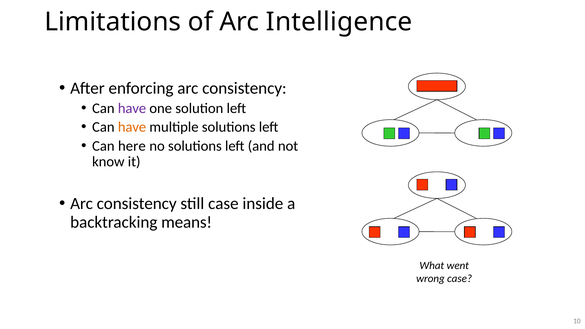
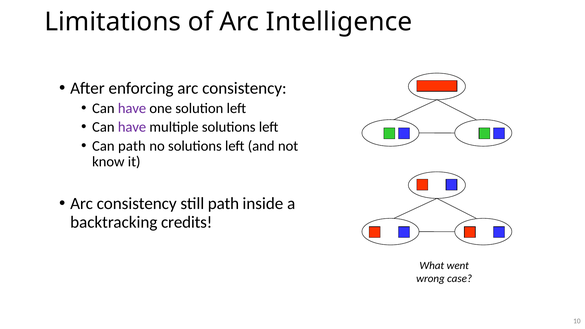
have colour: orange -> purple (132, 127)
Can here: here -> path (132, 146)
still case: case -> path (223, 204)
means: means -> credits (187, 222)
